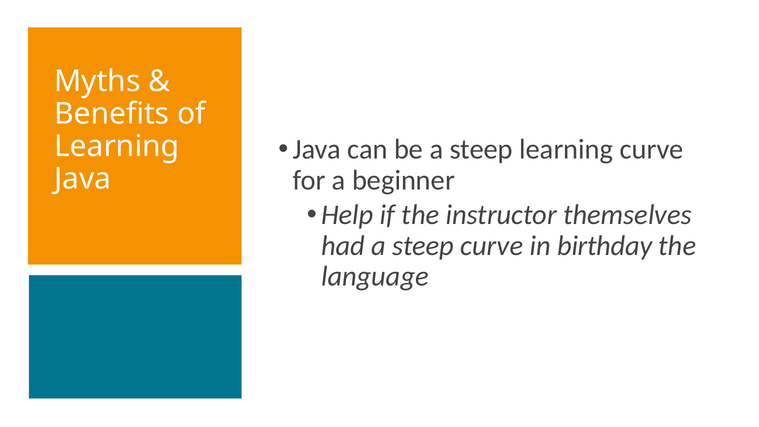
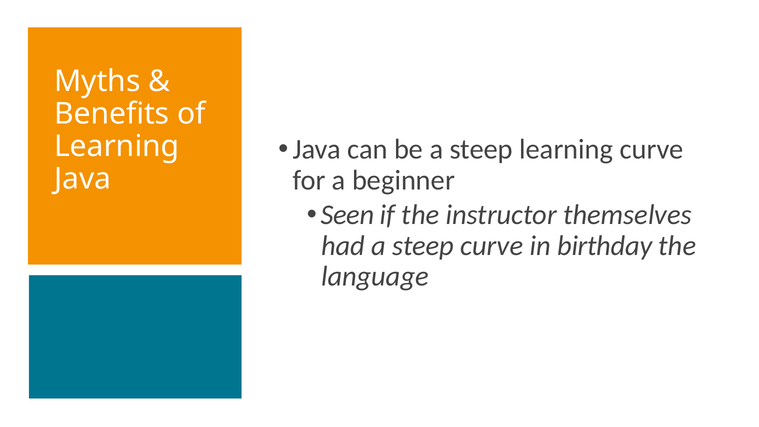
Help: Help -> Seen (347, 215)
